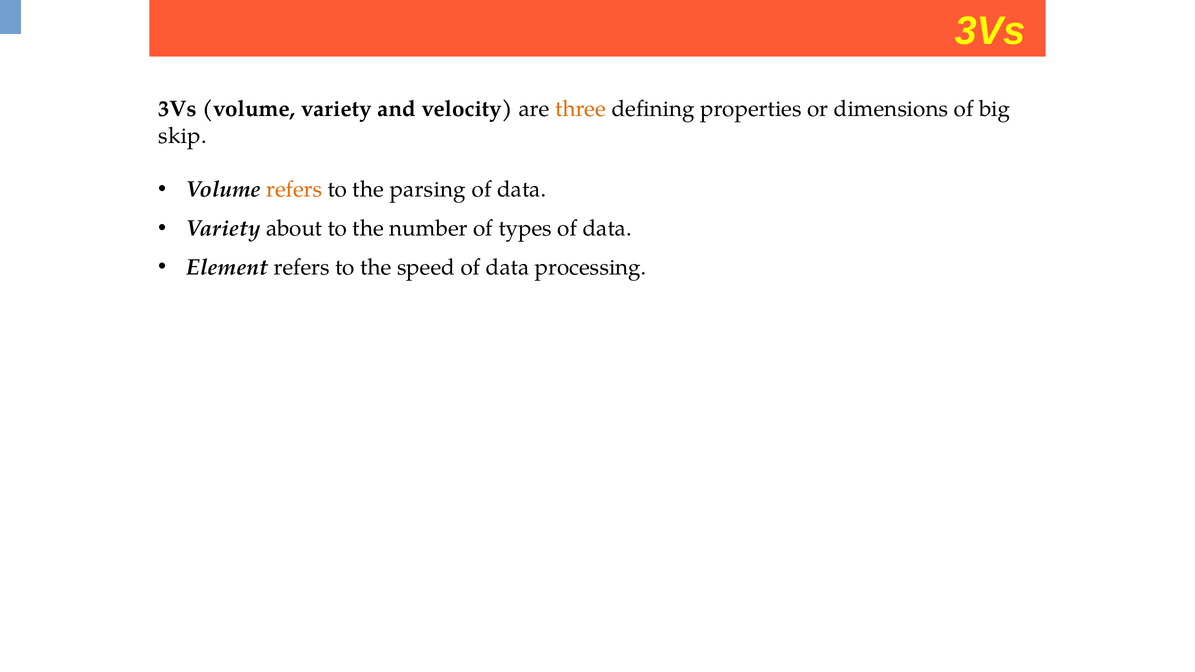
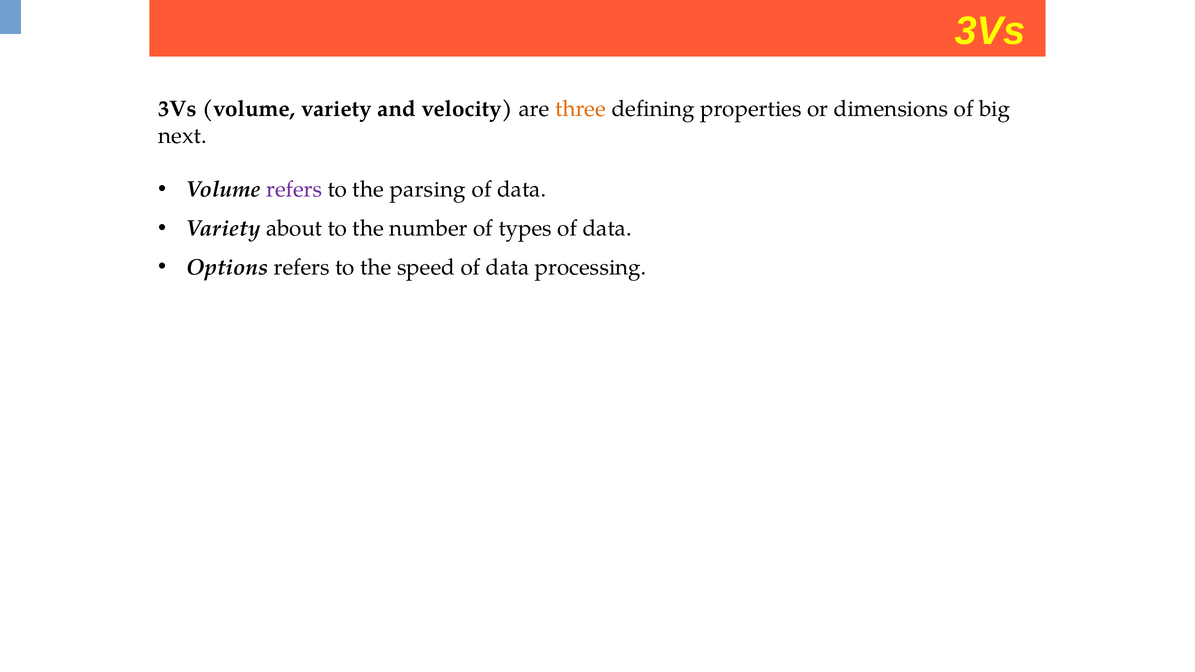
skip: skip -> next (183, 136)
refers colour: orange -> purple (294, 190)
Element: Element -> Options (227, 267)
